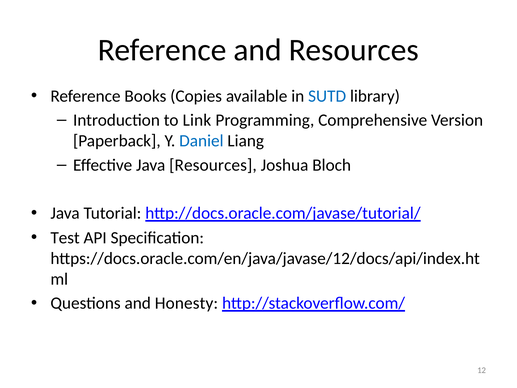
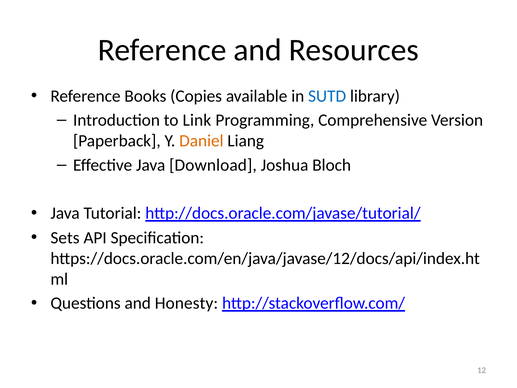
Daniel colour: blue -> orange (201, 141)
Java Resources: Resources -> Download (213, 165)
Test: Test -> Sets (65, 238)
